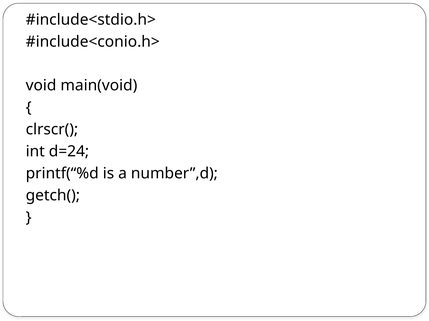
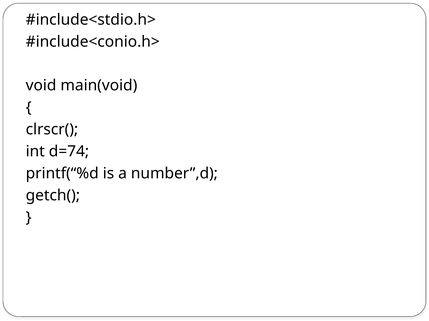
d=24: d=24 -> d=74 (69, 152)
